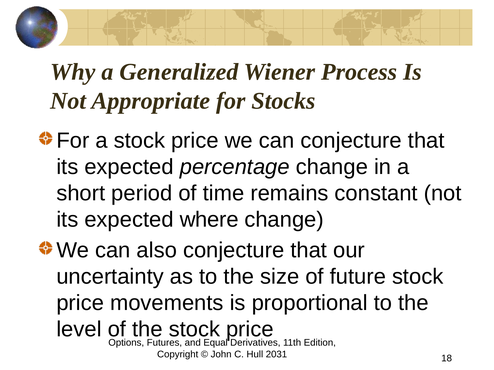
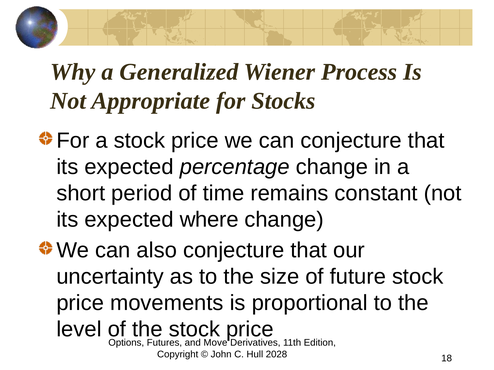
Equal: Equal -> Move (215, 343)
2031: 2031 -> 2028 (276, 355)
